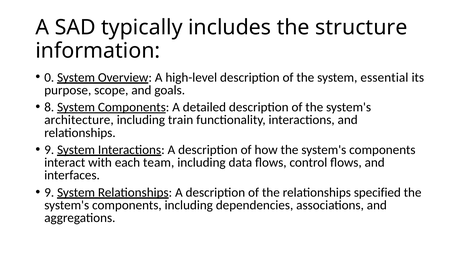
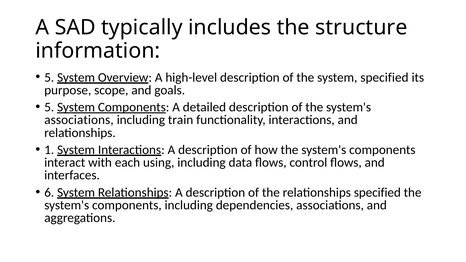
0: 0 -> 5 (49, 77)
system essential: essential -> specified (384, 77)
8: 8 -> 5 (49, 107)
architecture: architecture -> associations (79, 120)
9: 9 -> 1 (49, 150)
team: team -> using (159, 163)
9: 9 -> 6 (49, 193)
